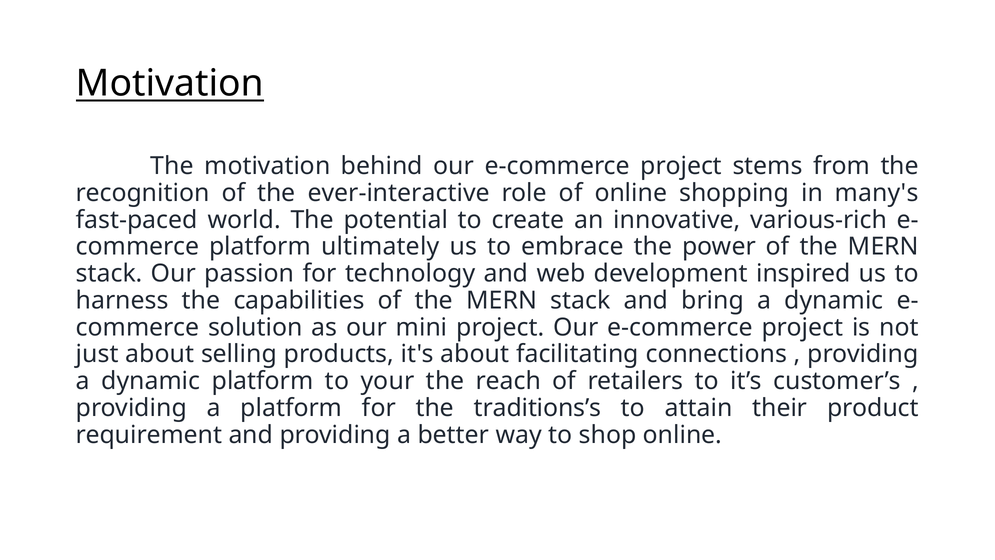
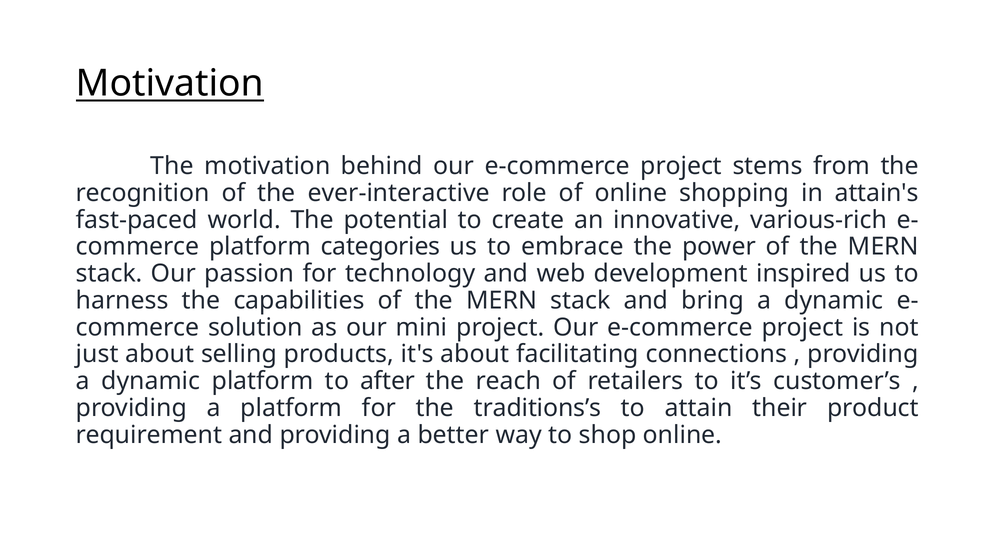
many's: many's -> attain's (877, 193)
ultimately: ultimately -> categories (380, 247)
your: your -> after (388, 381)
